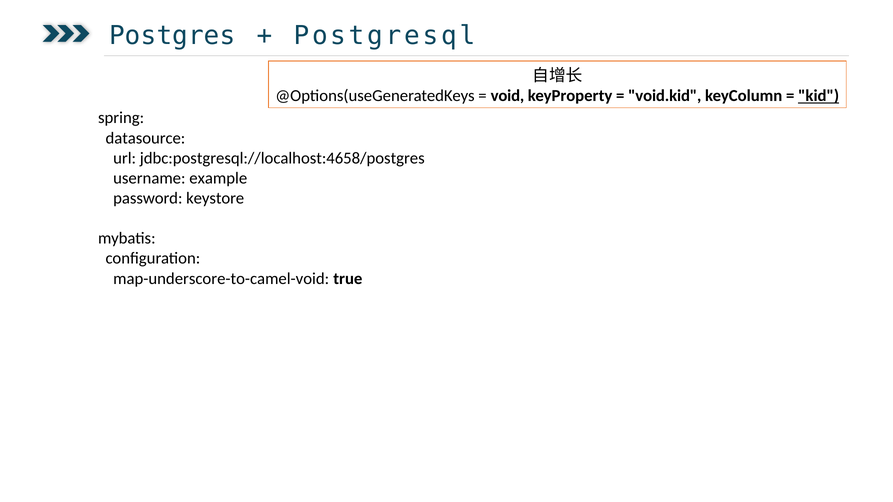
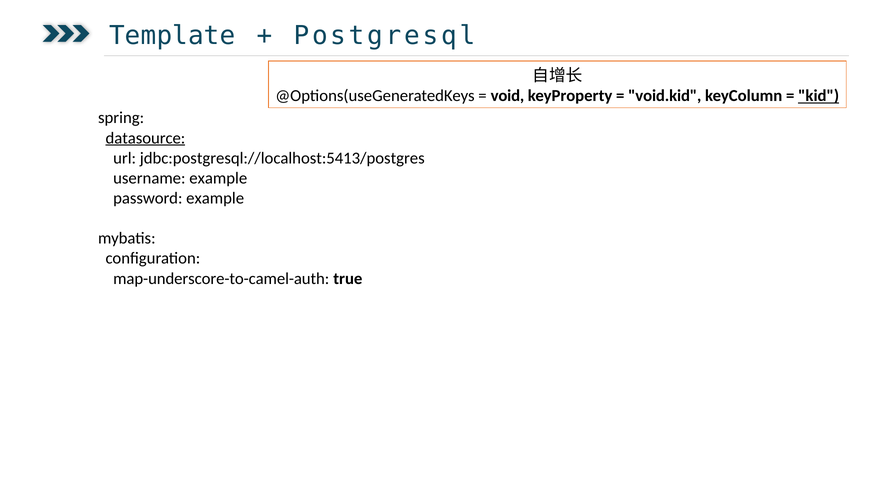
Postgres: Postgres -> Template (172, 36)
datasource underline: none -> present (145, 138)
jdbc:postgresql://localhost:4658/postgres: jdbc:postgresql://localhost:4658/postgres -> jdbc:postgresql://localhost:5413/postgres (282, 158)
password keystore: keystore -> example (215, 198)
map-underscore-to-camel-void: map-underscore-to-camel-void -> map-underscore-to-camel-auth (221, 279)
